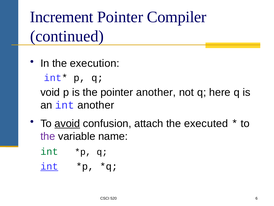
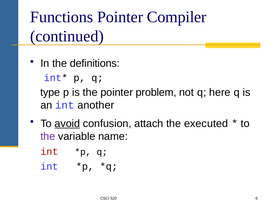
Increment: Increment -> Functions (62, 17)
execution: execution -> definitions (95, 63)
void: void -> type (50, 92)
pointer another: another -> problem (156, 92)
int colour: green -> red (49, 151)
int underline: present -> none (49, 166)
